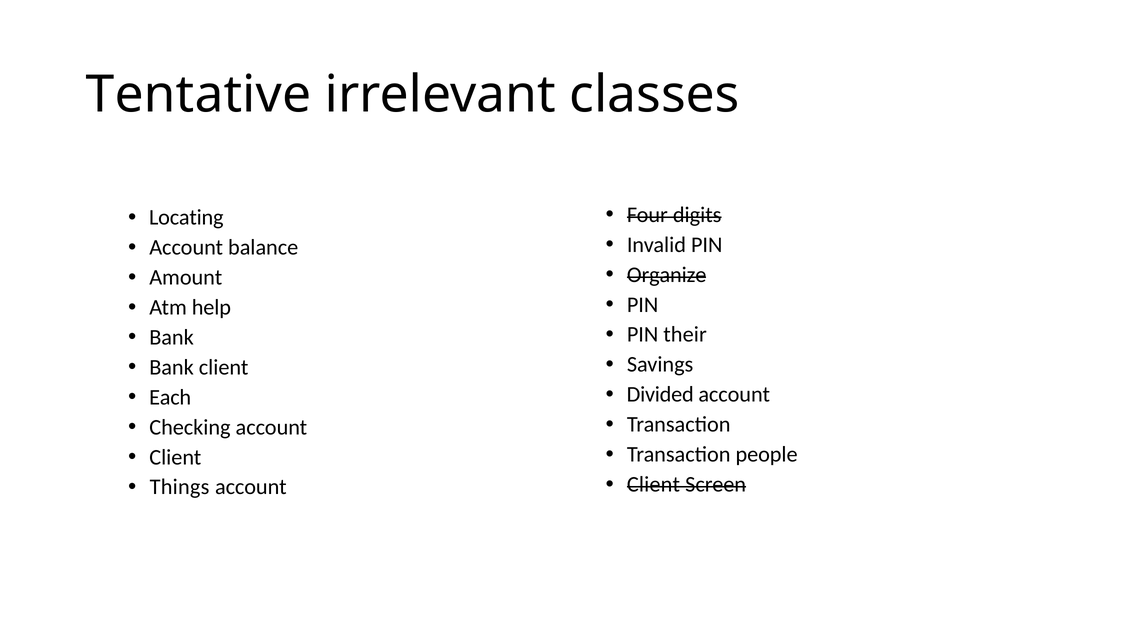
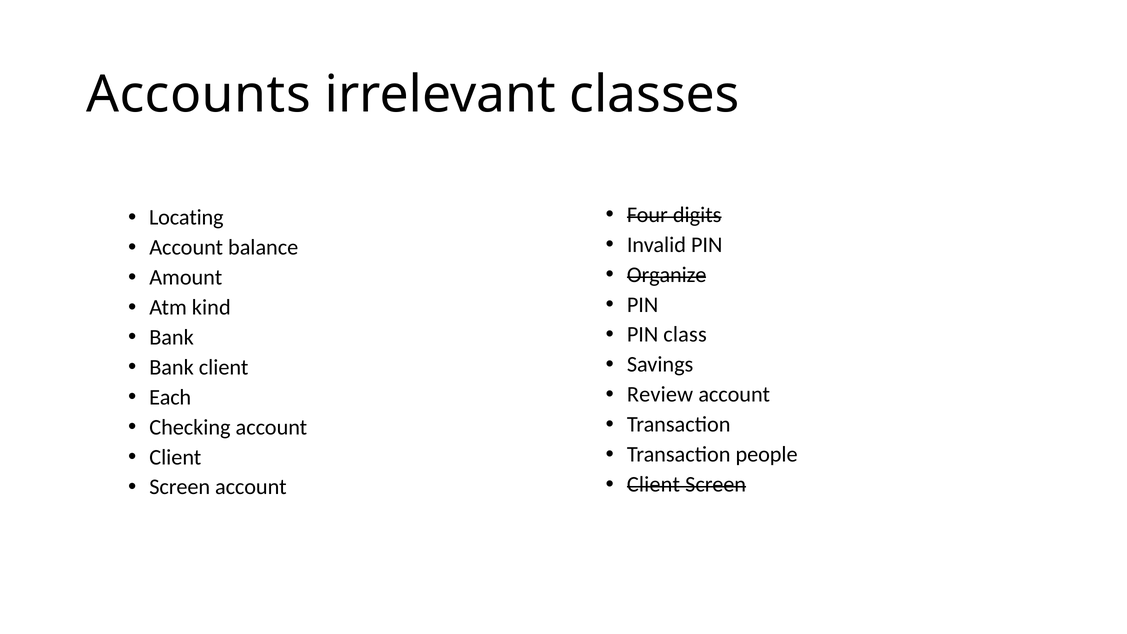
Tentative: Tentative -> Accounts (198, 95)
help: help -> kind (211, 307)
their: their -> class (685, 335)
Divided: Divided -> Review (660, 394)
Things: Things -> Screen (180, 487)
